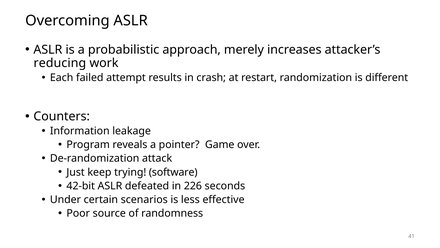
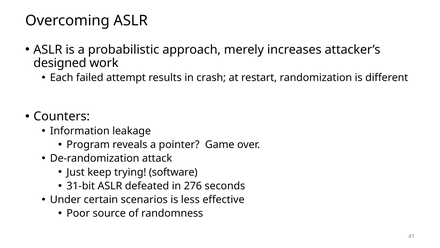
reducing: reducing -> designed (60, 63)
42-bit: 42-bit -> 31-bit (81, 186)
226: 226 -> 276 (193, 186)
